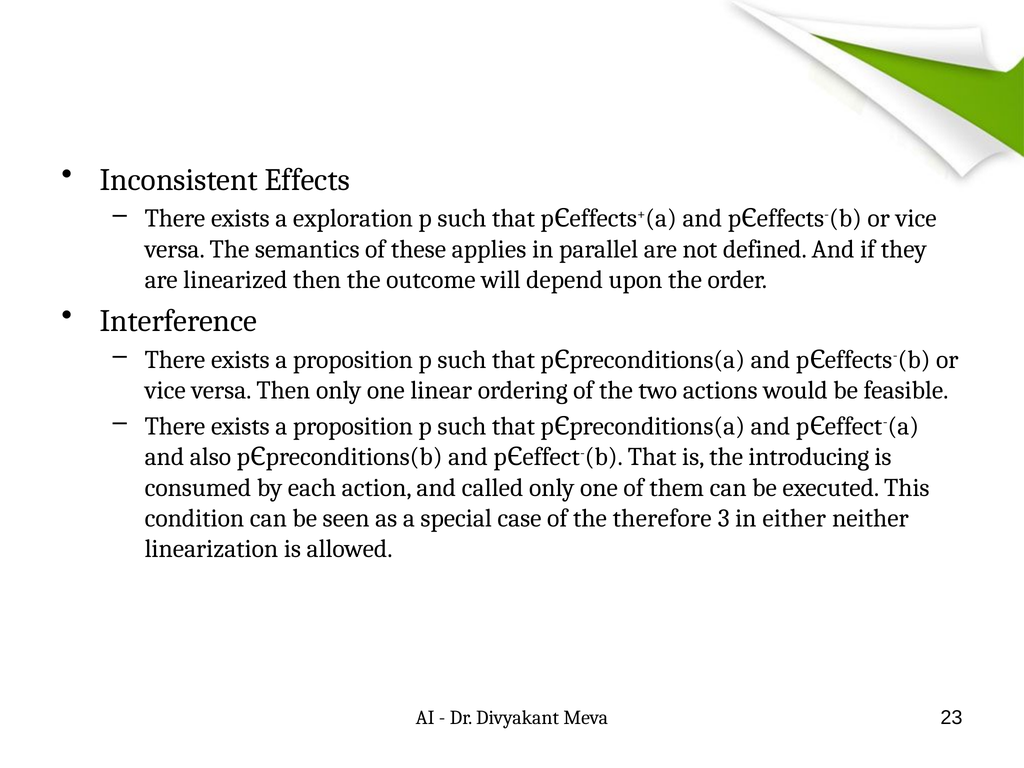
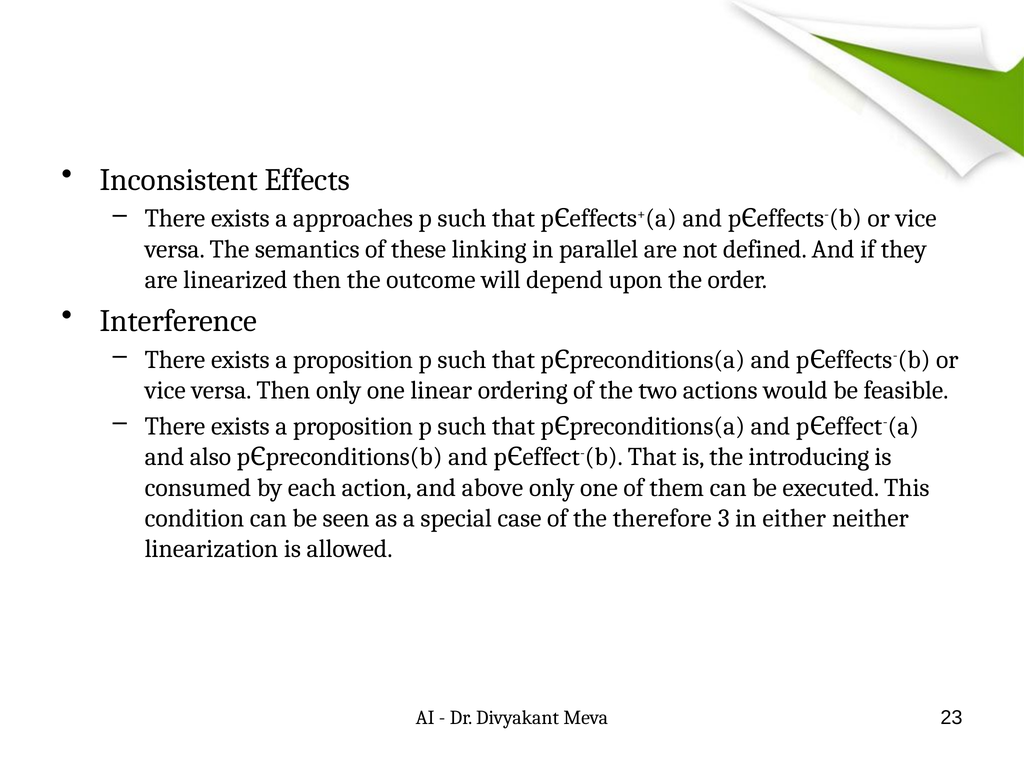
exploration: exploration -> approaches (353, 219)
applies: applies -> linking (489, 249)
called: called -> above (492, 488)
